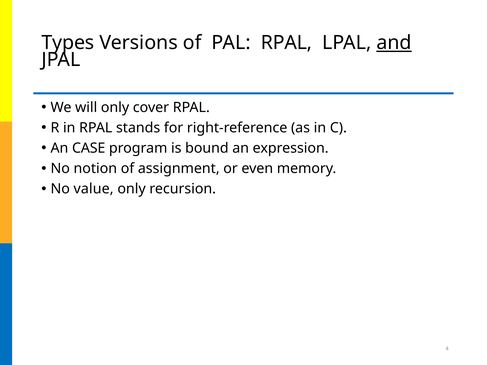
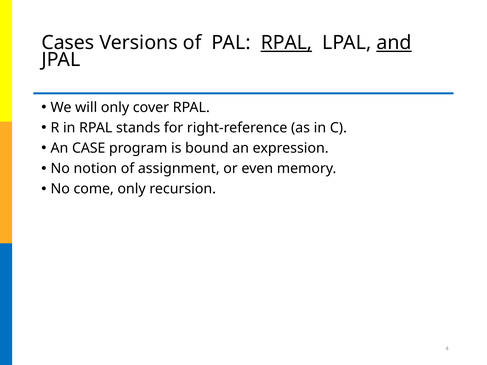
Types: Types -> Cases (68, 43)
RPAL underline: none -> present (286, 43)
value: value -> come (94, 189)
